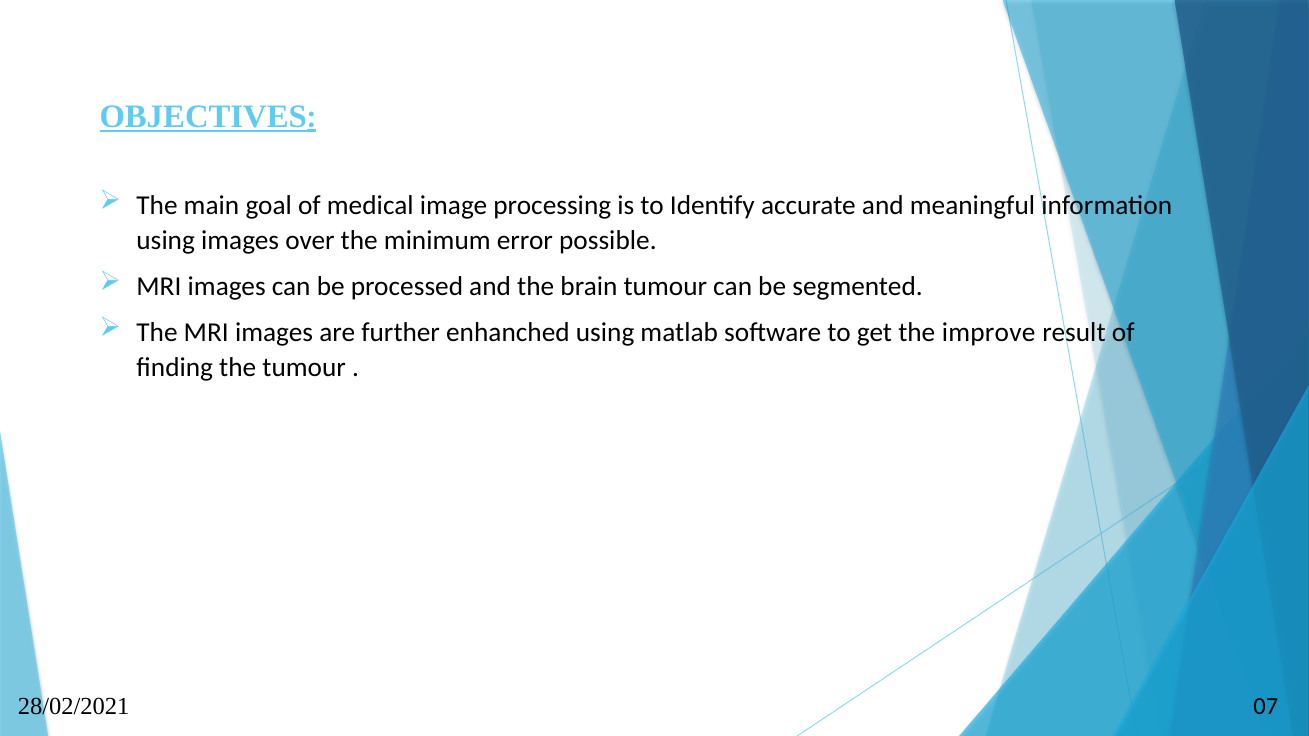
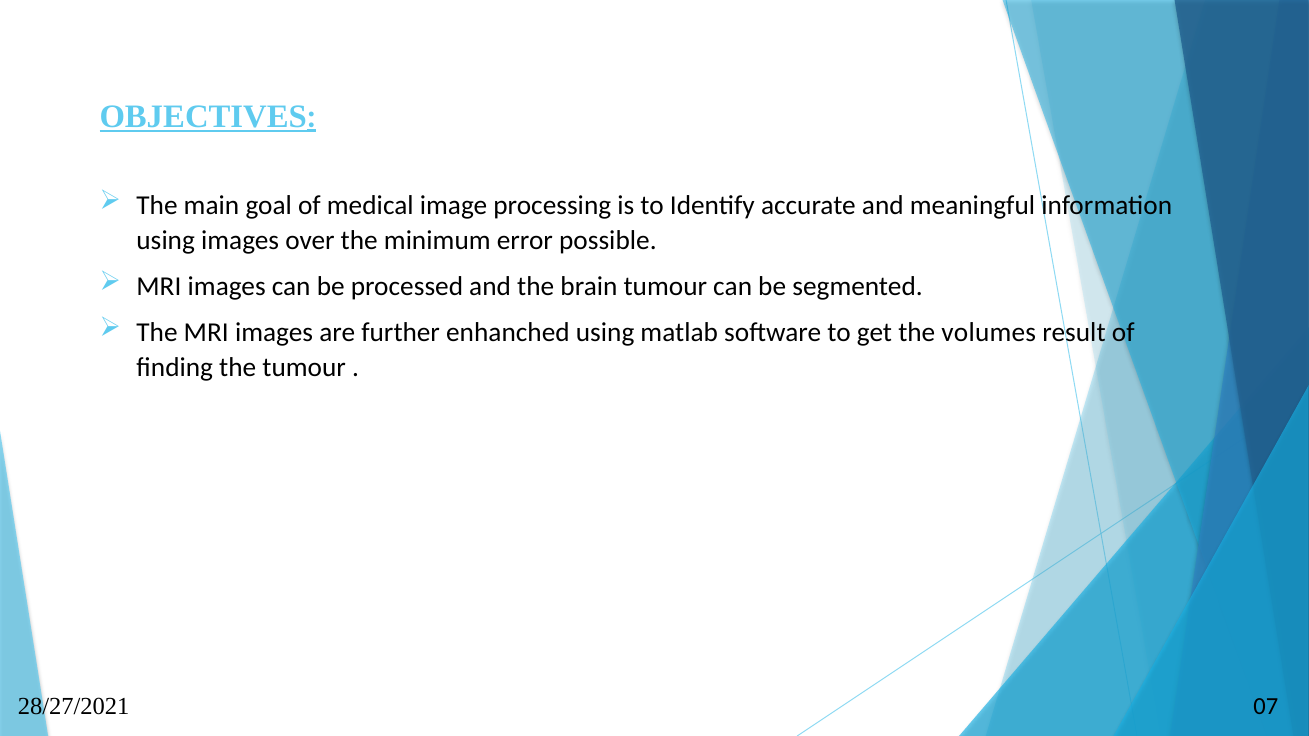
improve: improve -> volumes (989, 332)
28/02/2021: 28/02/2021 -> 28/27/2021 (74, 707)
